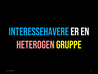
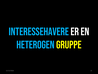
HETEROGEN colour: pink -> light blue (35, 45)
